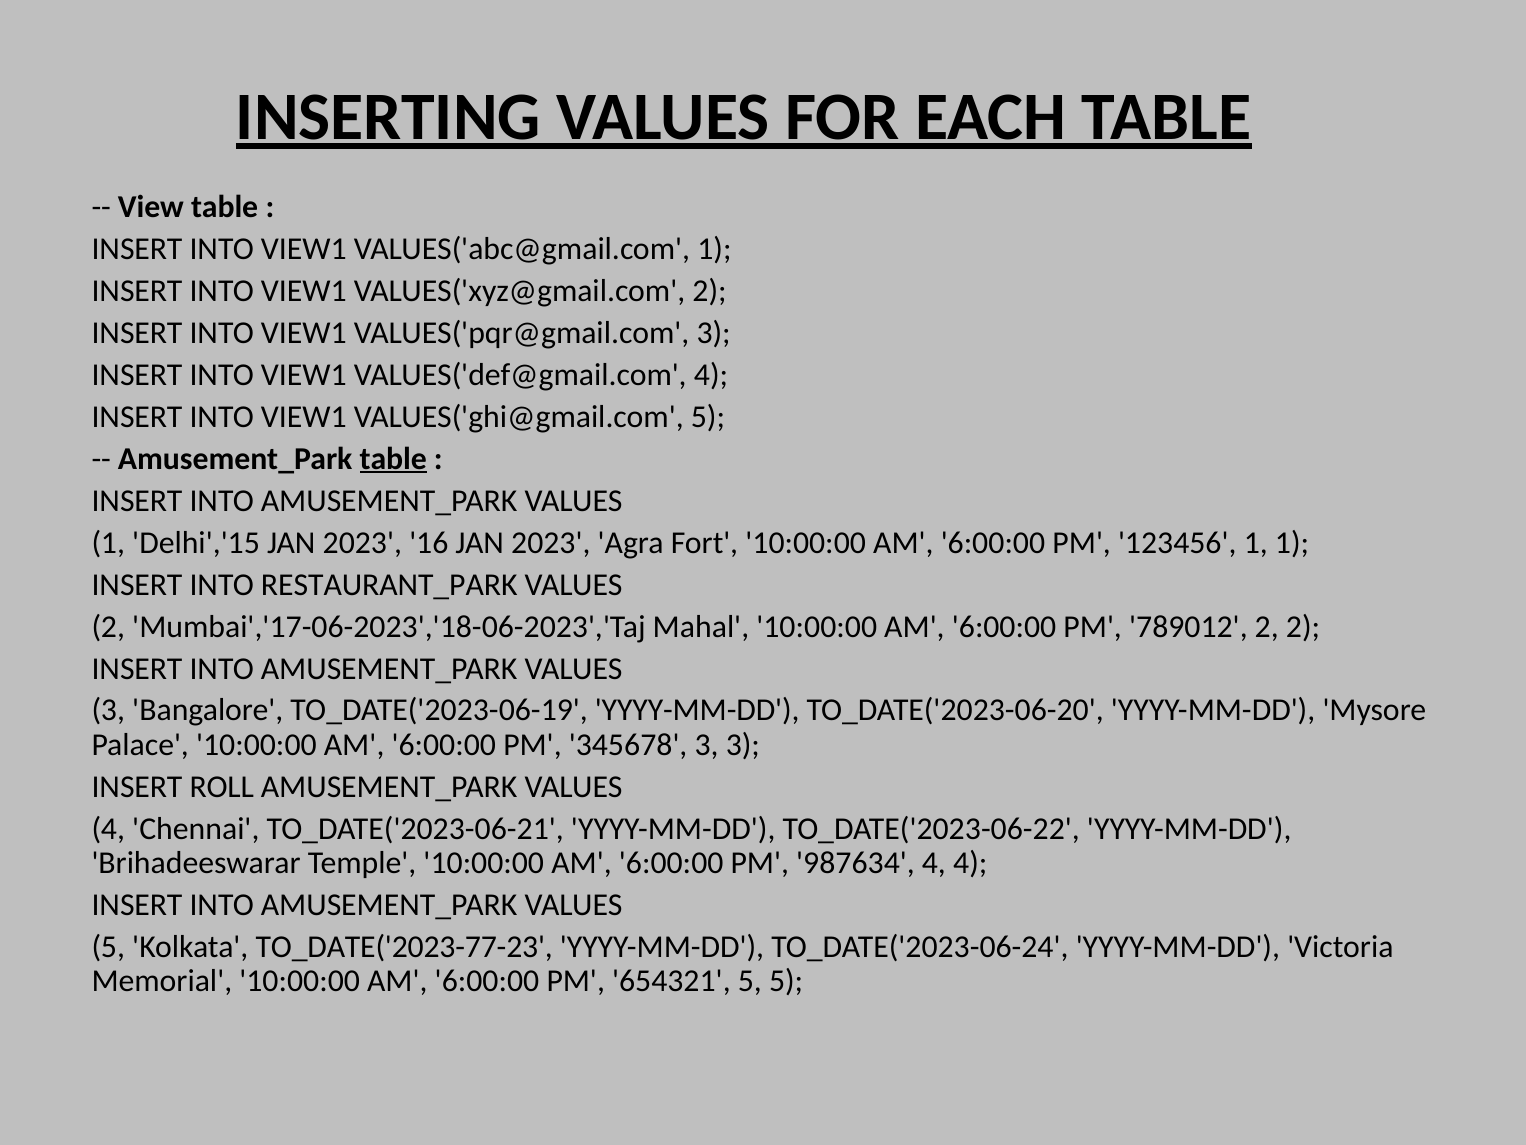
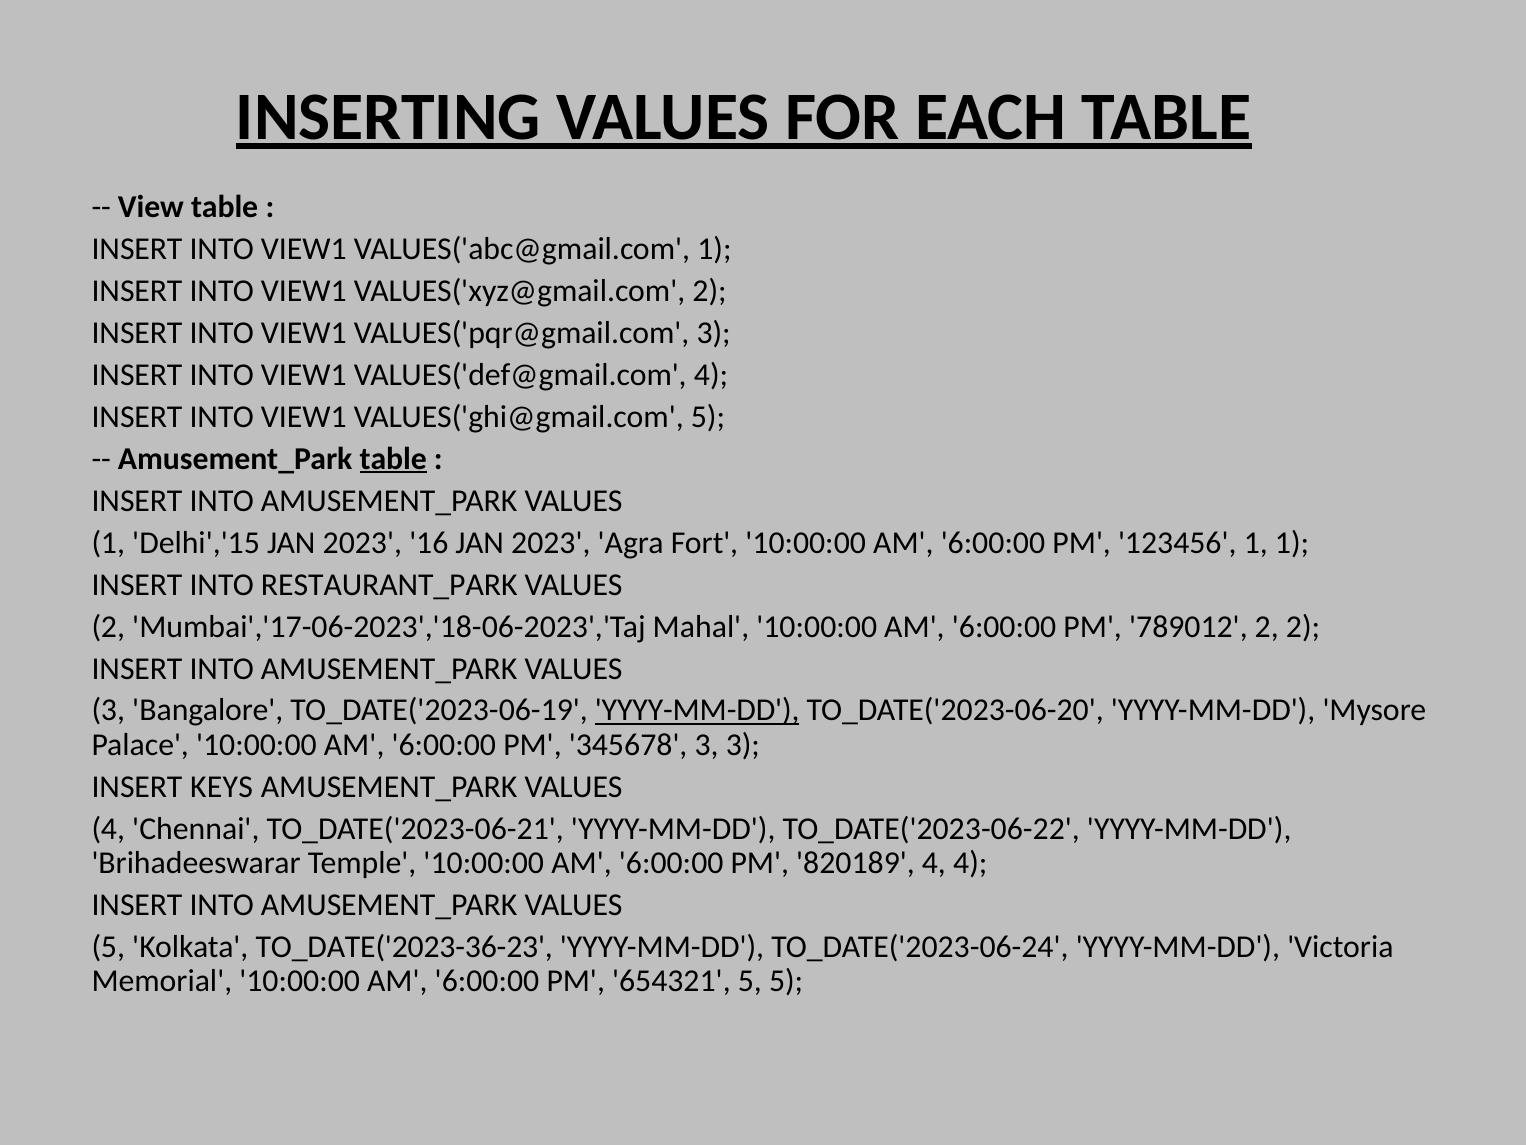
YYYY-MM-DD underline: none -> present (697, 710)
ROLL: ROLL -> KEYS (222, 786)
987634: 987634 -> 820189 (856, 863)
TO_DATE('2023-77-23: TO_DATE('2023-77-23 -> TO_DATE('2023-36-23 (404, 947)
